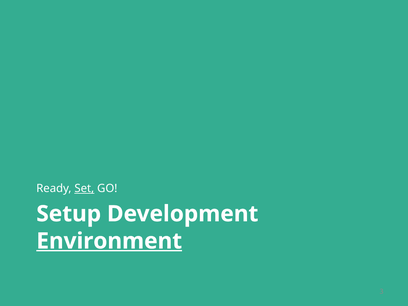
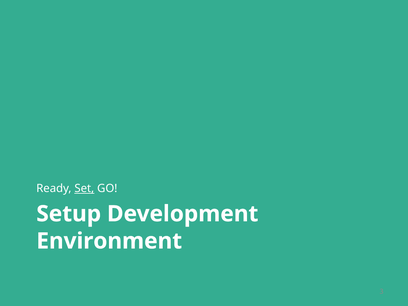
Environment underline: present -> none (109, 241)
